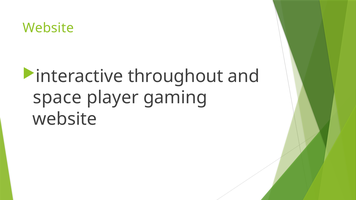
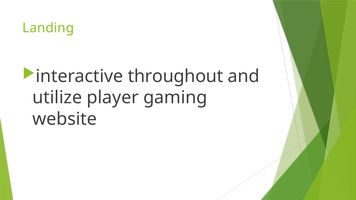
Website: Website -> Landing (48, 28)
space: space -> utilize (57, 98)
